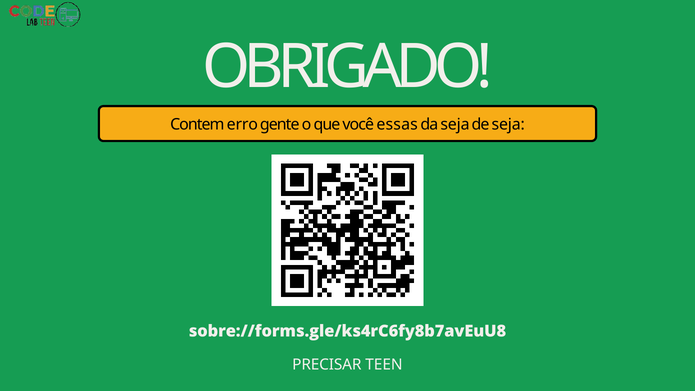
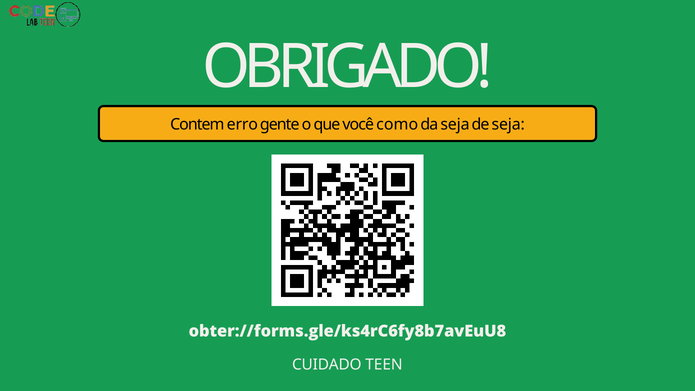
essas: essas -> como (397, 124)
sobre://forms.gle/ks4rC6fy8b7avEuU8: sobre://forms.gle/ks4rC6fy8b7avEuU8 -> obter://forms.gle/ks4rC6fy8b7avEuU8 (347, 331)
PRECISAR: PRECISAR -> CUIDADO (327, 365)
